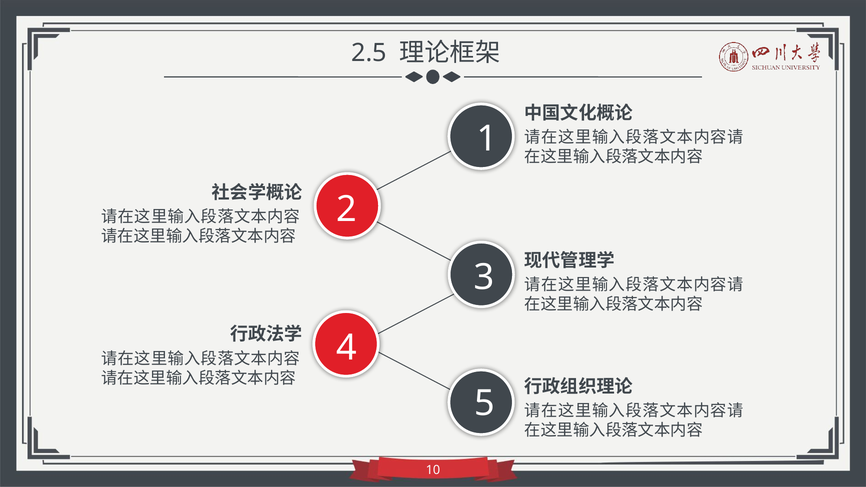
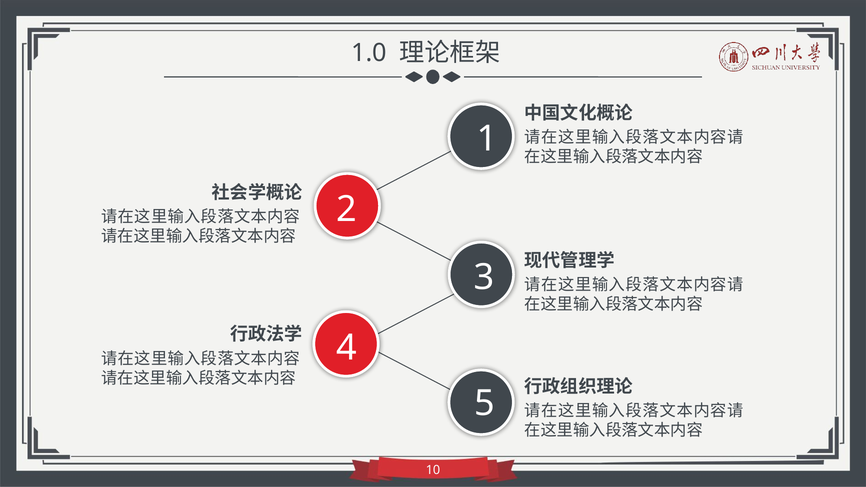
2.5: 2.5 -> 1.0 (369, 53)
